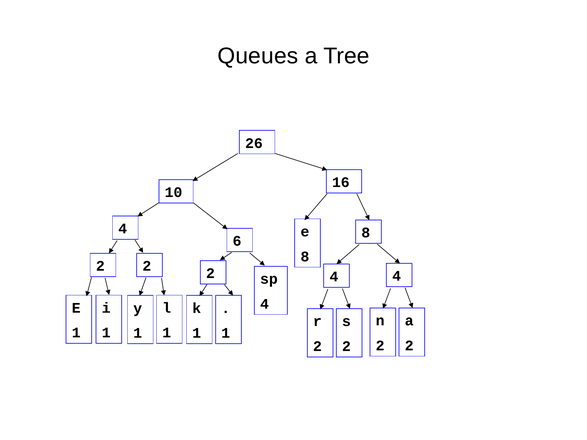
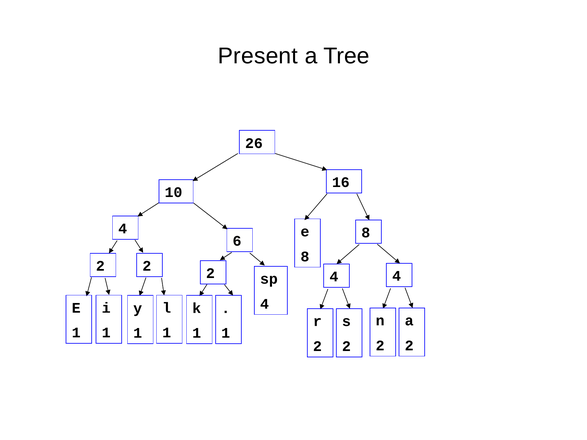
Queues: Queues -> Present (258, 56)
